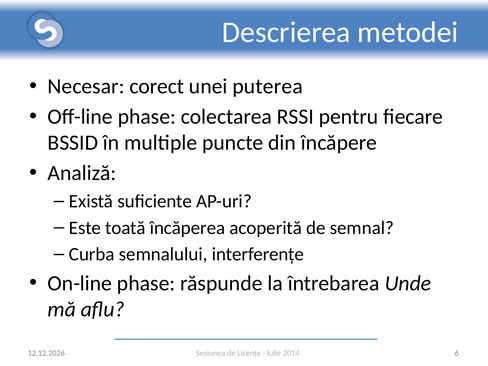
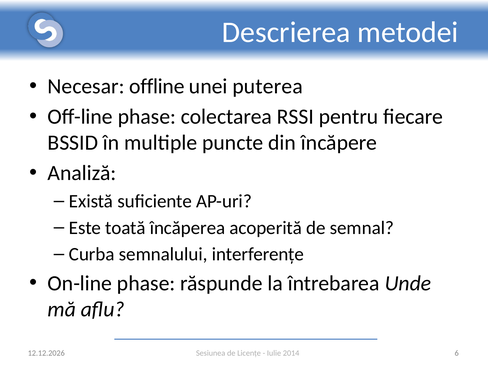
corect: corect -> offline (157, 86)
